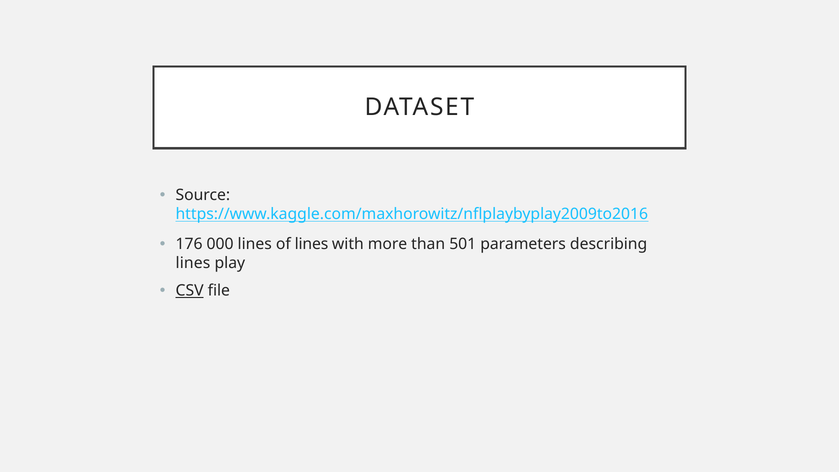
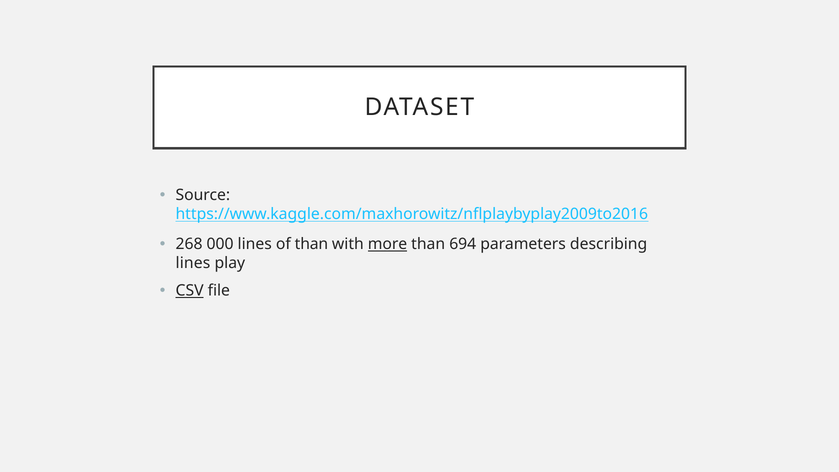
176: 176 -> 268 (189, 244)
of lines: lines -> than (311, 244)
more underline: none -> present (388, 244)
501: 501 -> 694 (463, 244)
